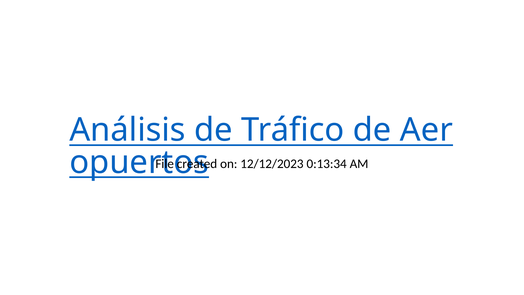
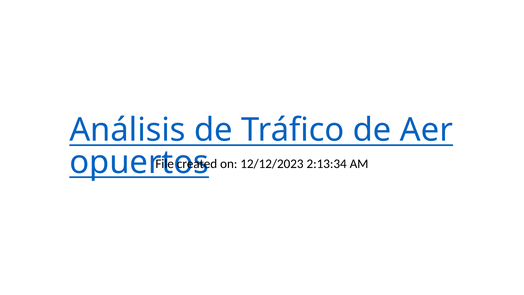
0:13:34: 0:13:34 -> 2:13:34 (327, 164)
